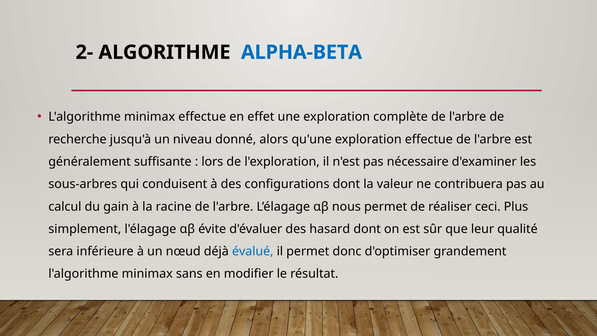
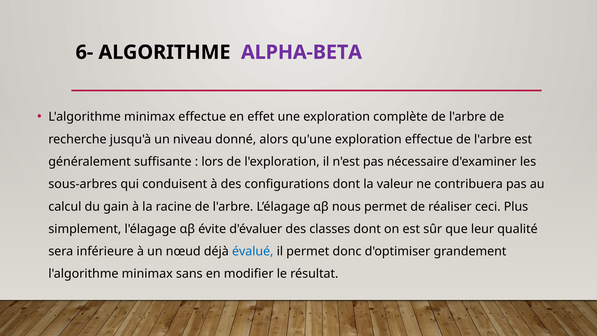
2-: 2- -> 6- (84, 52)
ALPHA-BETA colour: blue -> purple (301, 52)
hasard: hasard -> classes (330, 229)
